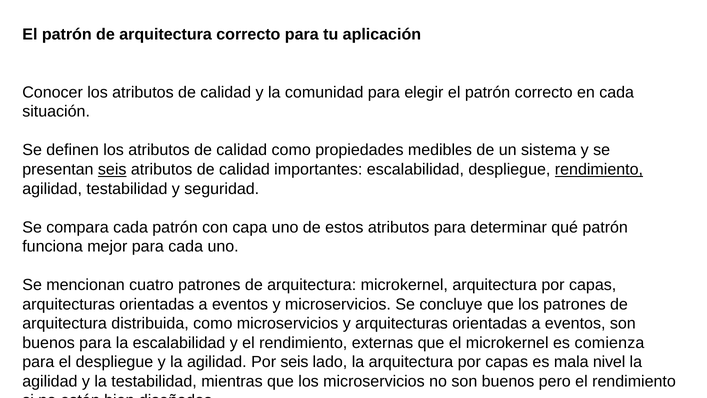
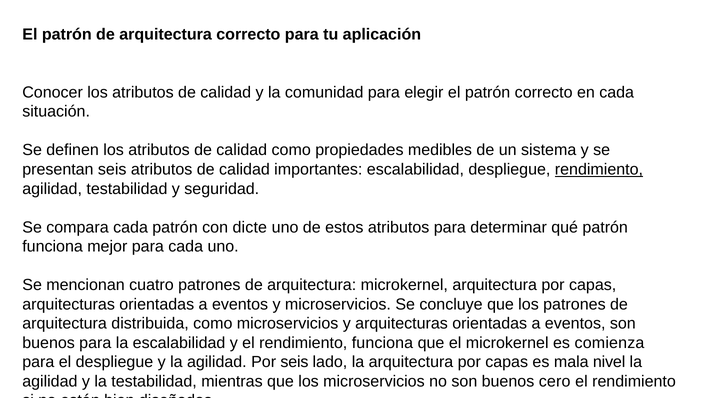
seis underline: present -> none (112, 169)
capa: capa -> dicte (250, 227)
rendimiento externas: externas -> funciona (382, 343)
pero: pero -> cero (555, 381)
